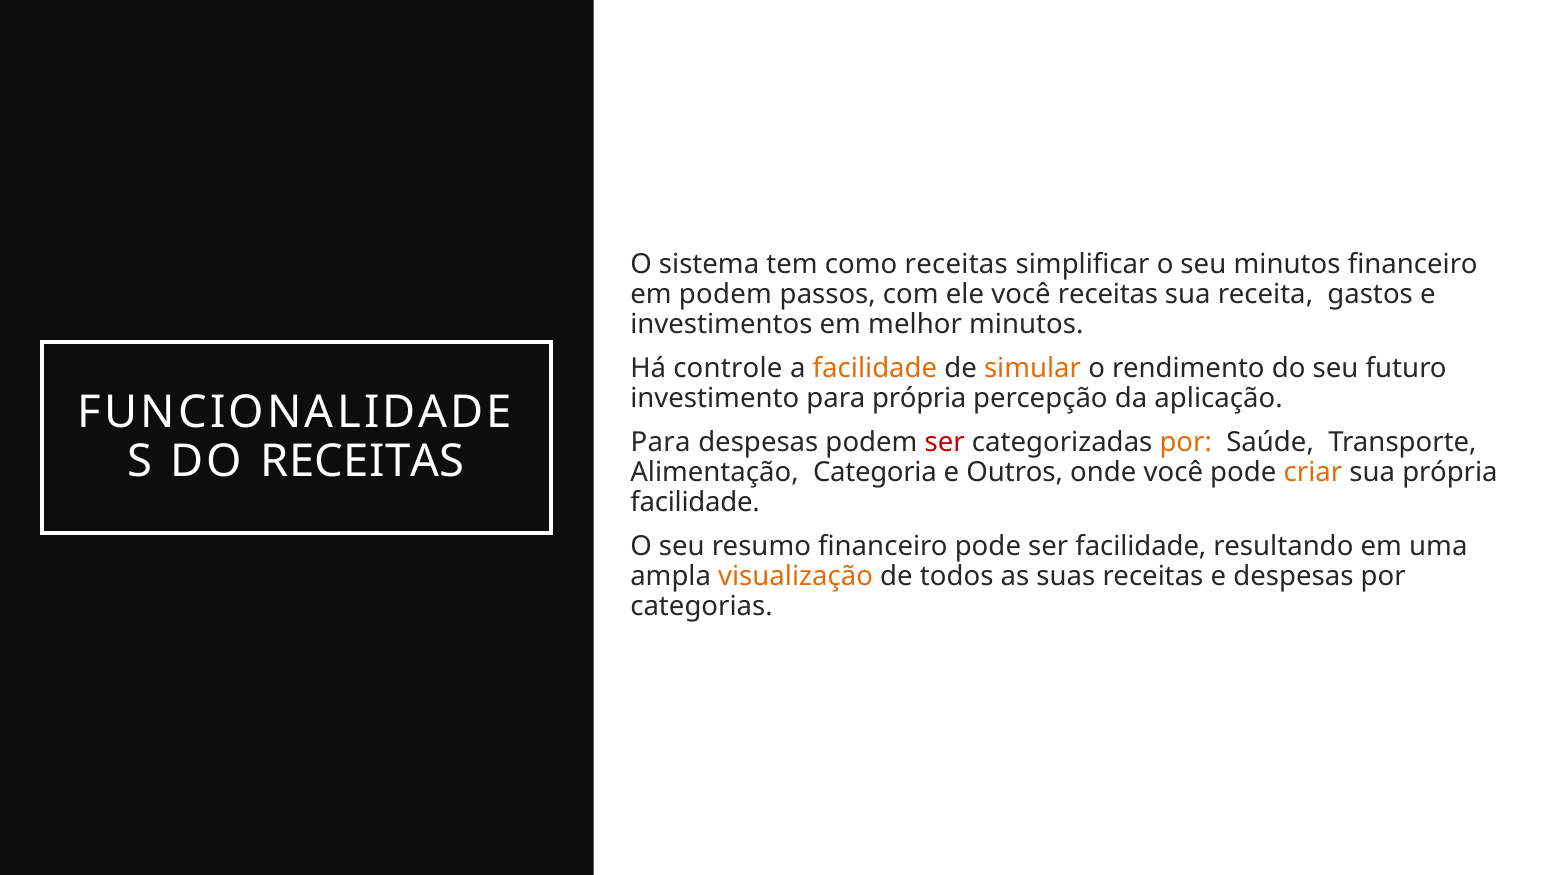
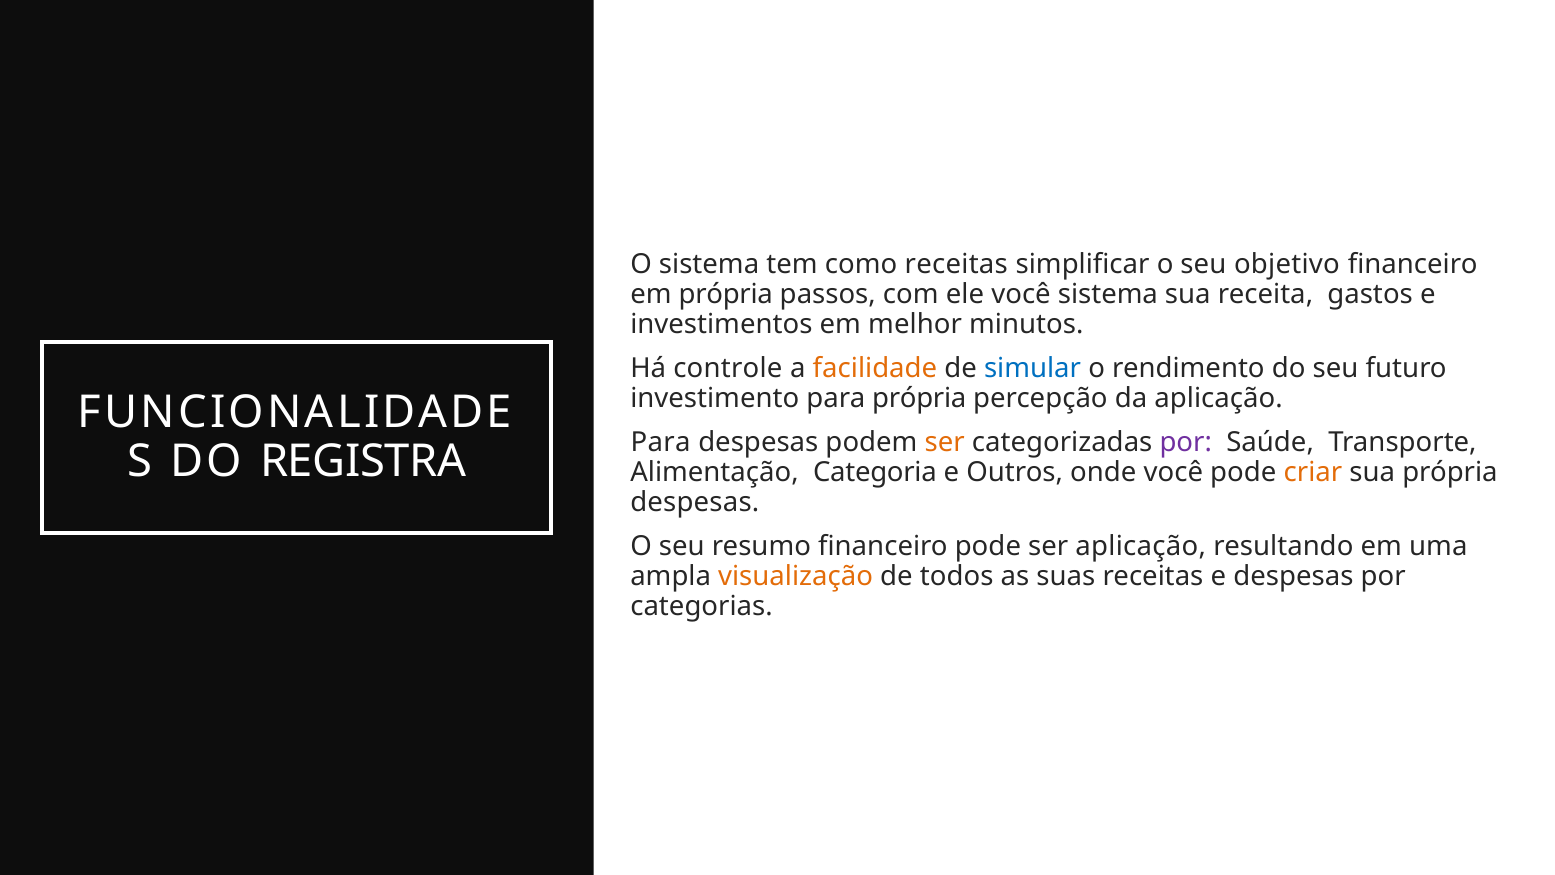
seu minutos: minutos -> objetivo (1287, 265)
em podem: podem -> própria (726, 295)
você receitas: receitas -> sistema (1108, 295)
simular colour: orange -> blue (1033, 369)
ser colour: red -> orange (945, 443)
por colour: orange -> purple (1186, 443)
DO RECEITAS: RECEITAS -> REGISTRA (363, 461)
facilidade: facilidade -> despesas (695, 502)
ser facilidade: facilidade -> aplicação (1141, 546)
